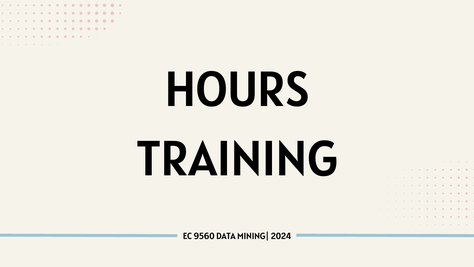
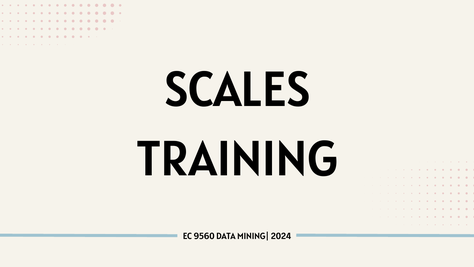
HOURS: HOURS -> SCALES (237, 90)
